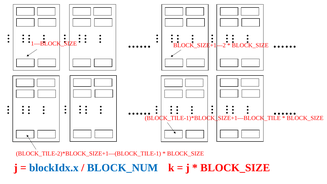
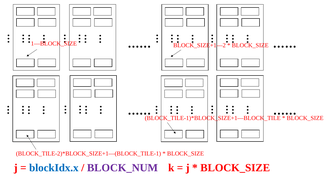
BLOCK_NUM colour: blue -> purple (122, 168)
